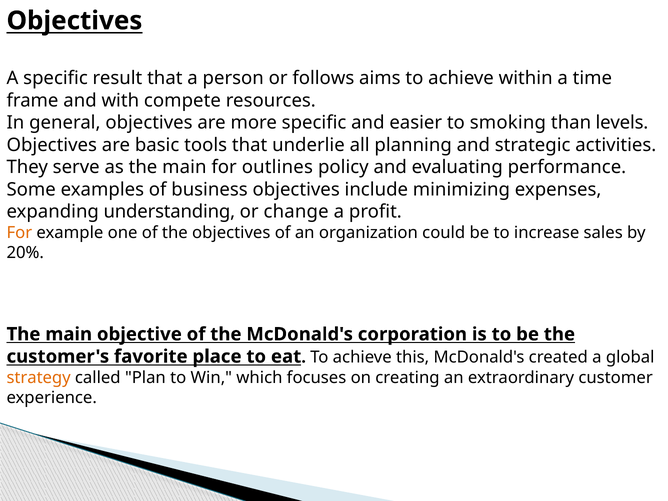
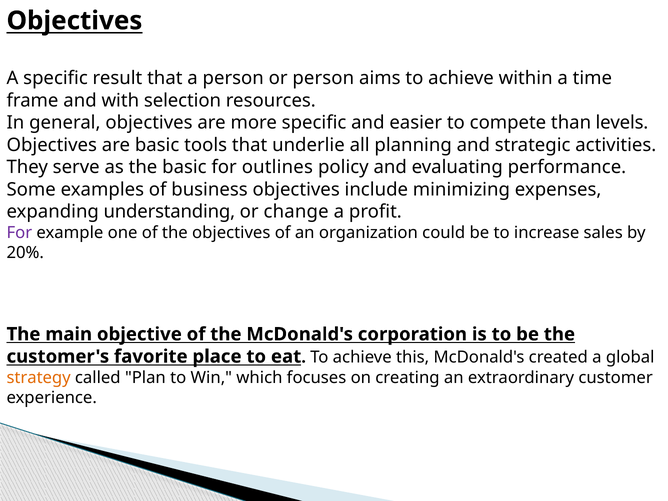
or follows: follows -> person (323, 78)
compete: compete -> selection (182, 100)
smoking: smoking -> compete (508, 123)
as the main: main -> basic (184, 167)
For colour: orange -> purple (19, 233)
